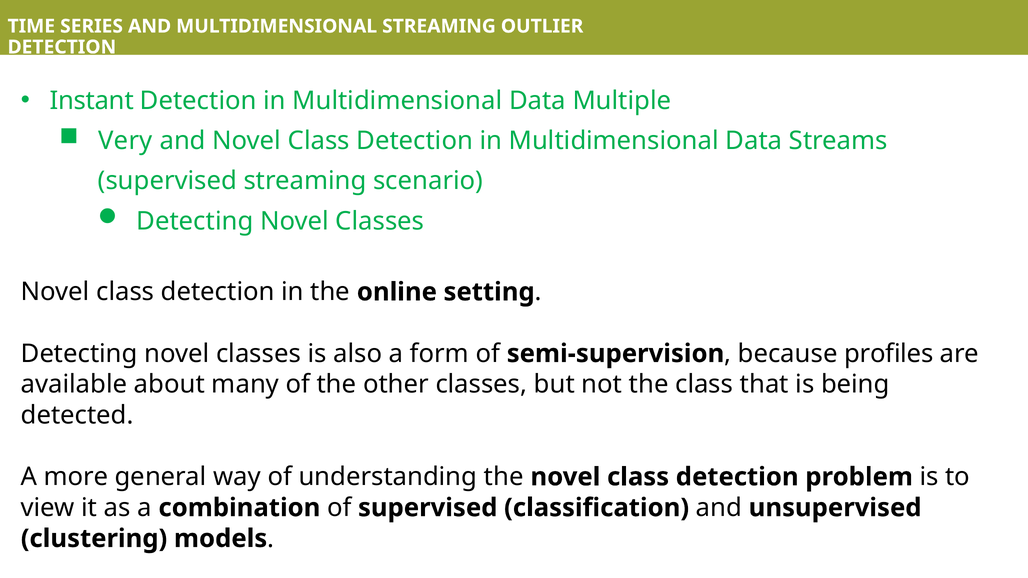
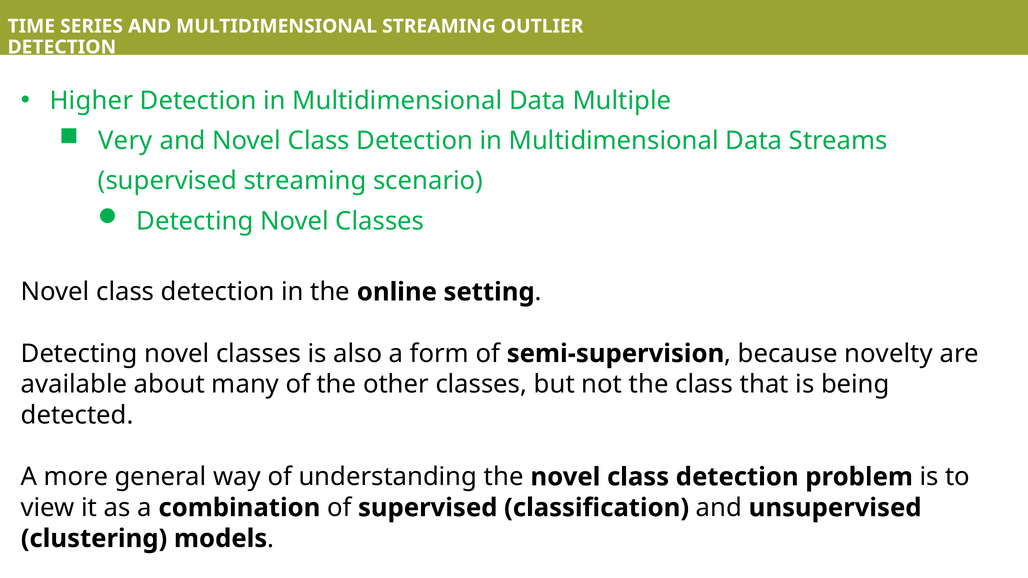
Instant: Instant -> Higher (91, 101)
profiles: profiles -> novelty (889, 354)
